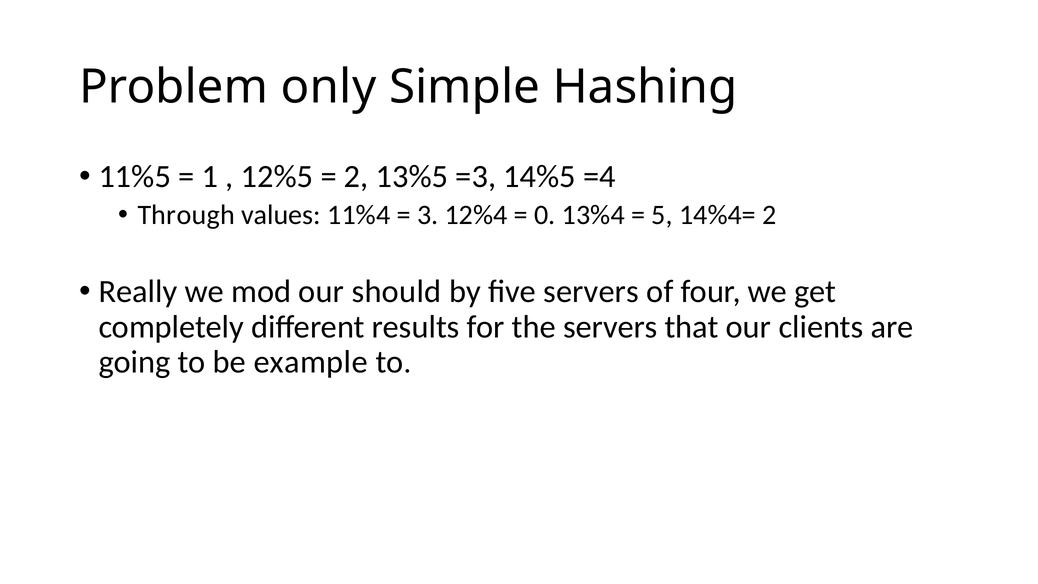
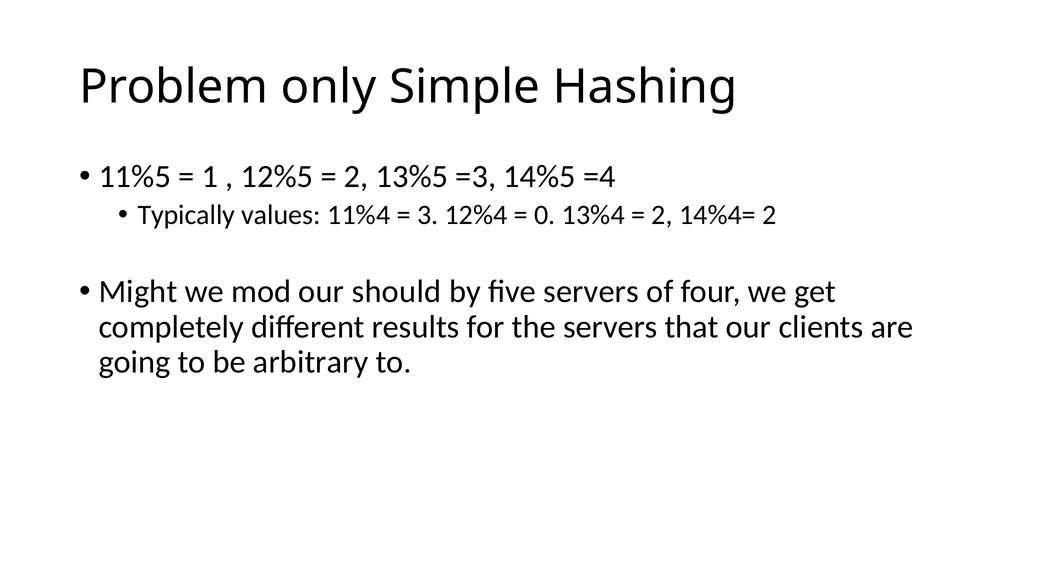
Through: Through -> Typically (186, 215)
5: 5 -> 2 (662, 215)
Really: Really -> Might (138, 292)
example: example -> arbitrary (311, 362)
